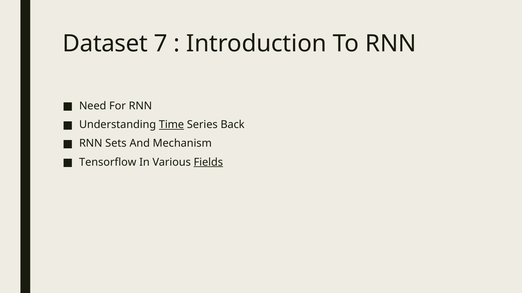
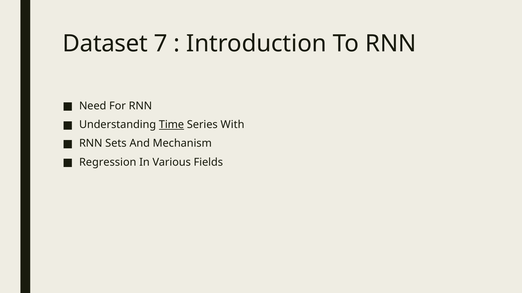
Back: Back -> With (232, 125)
Tensorflow: Tensorflow -> Regression (108, 162)
Fields underline: present -> none (208, 162)
